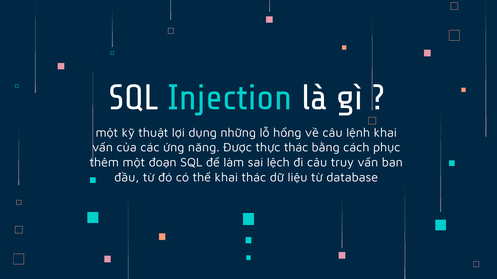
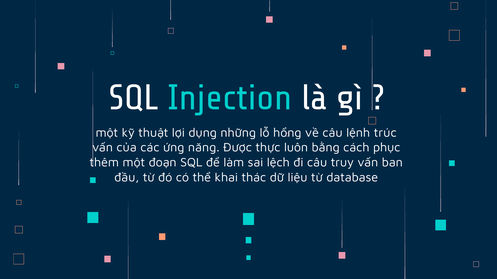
lệnh khai: khai -> trúc (385, 133)
thực thác: thác -> luôn (296, 148)
